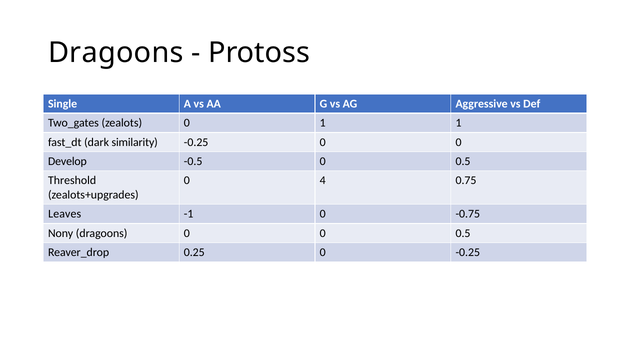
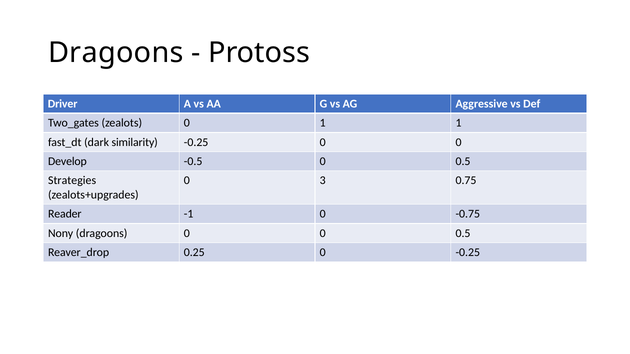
Single: Single -> Driver (63, 104)
Threshold: Threshold -> Strategies (72, 181)
4: 4 -> 3 (323, 181)
Leaves: Leaves -> Reader (65, 214)
